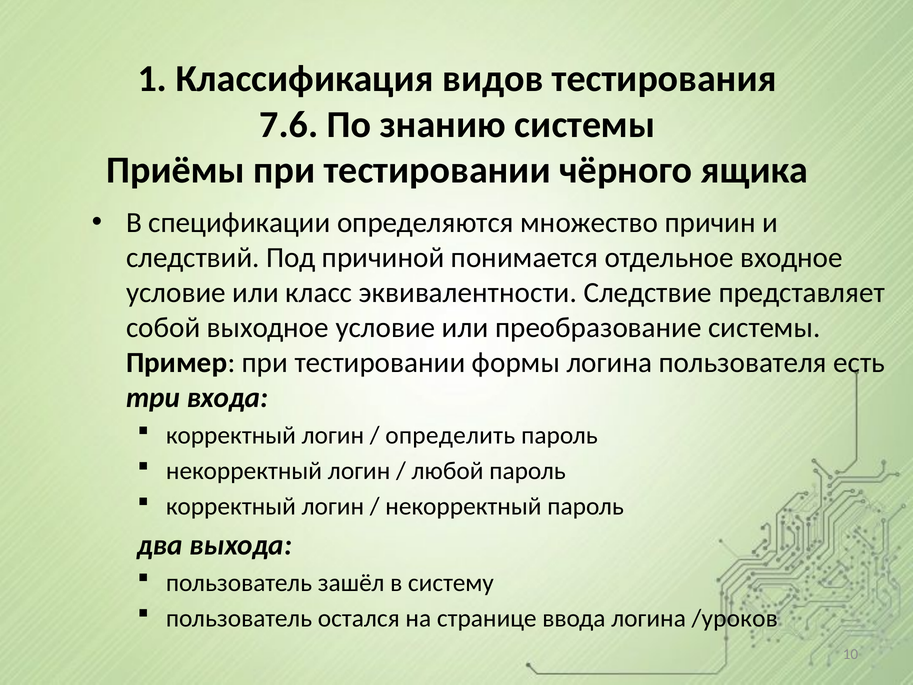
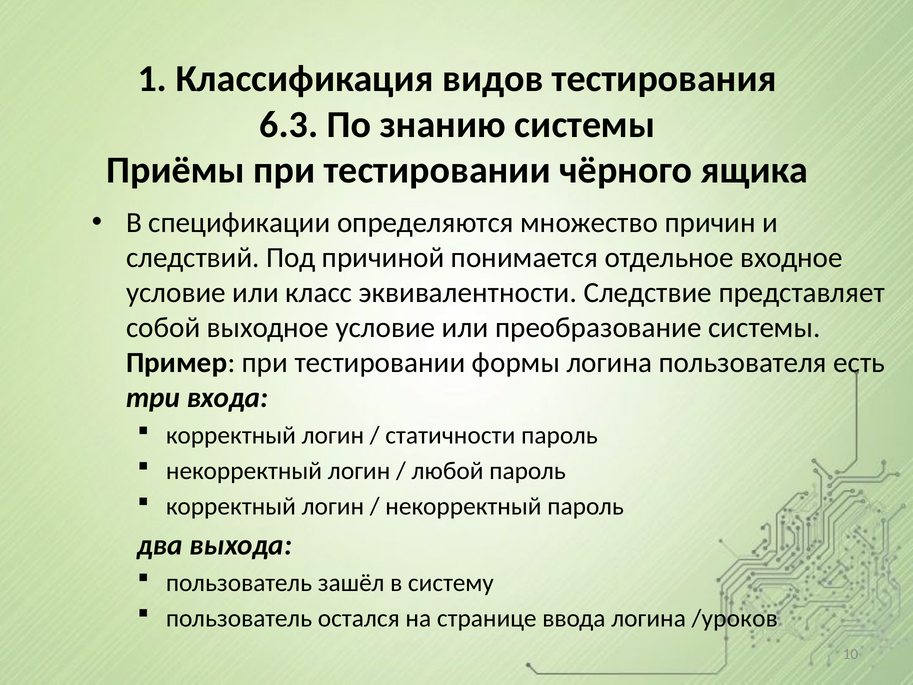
7.6: 7.6 -> 6.3 (289, 124)
определить: определить -> статичности (450, 435)
